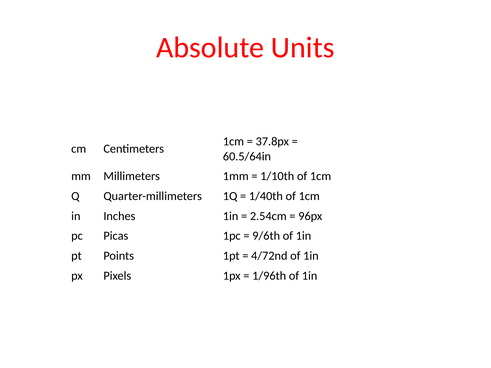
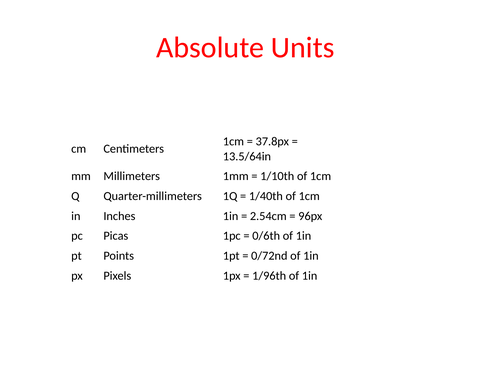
60.5/64in: 60.5/64in -> 13.5/64in (247, 156)
9/6th: 9/6th -> 0/6th (266, 236)
4/72nd: 4/72nd -> 0/72nd (269, 256)
